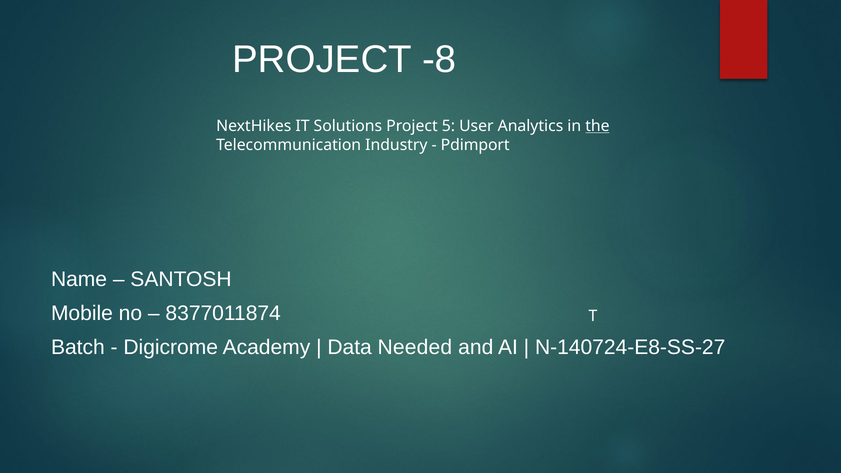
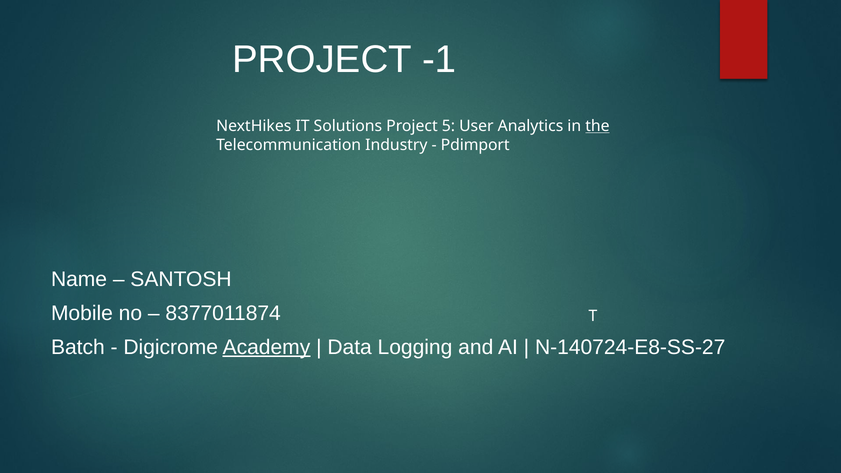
-8: -8 -> -1 (439, 60)
Academy underline: none -> present (266, 347)
Needed: Needed -> Logging (415, 347)
